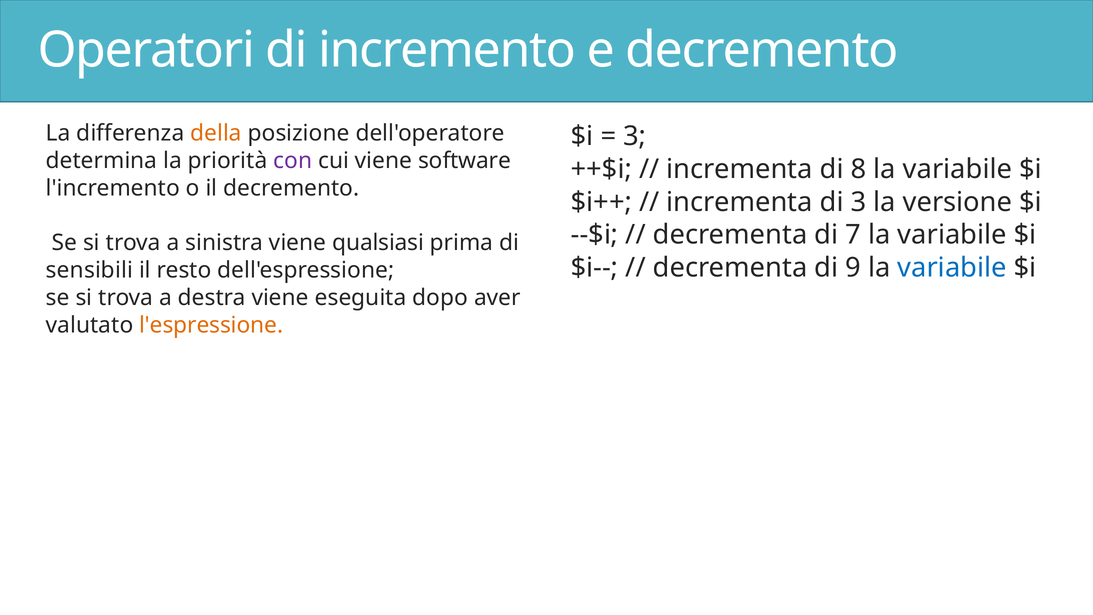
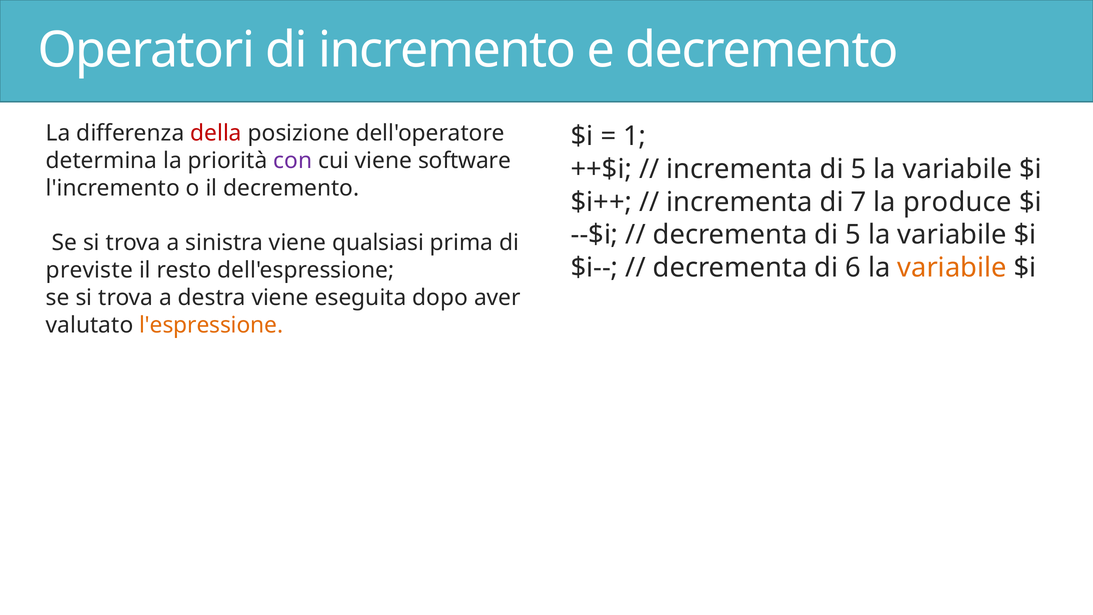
della colour: orange -> red (216, 133)
3: 3 -> 1 (635, 136)
incrementa di 8: 8 -> 5 (859, 169)
di 3: 3 -> 7 (859, 202)
versione: versione -> produce (957, 202)
decrementa di 7: 7 -> 5 (853, 235)
9: 9 -> 6 (853, 268)
variabile colour: blue -> orange (952, 268)
sensibili: sensibili -> previste (89, 270)
